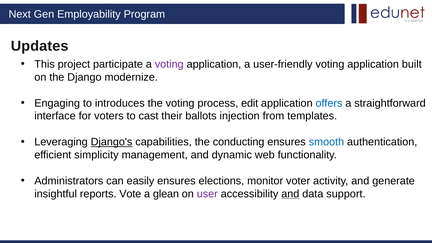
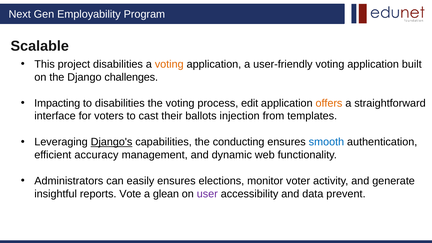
Updates: Updates -> Scalable (40, 46)
project participate: participate -> disabilities (118, 64)
voting colour: purple -> orange (169, 64)
modernize: modernize -> challenges (131, 77)
Engaging: Engaging -> Impacting (57, 103)
to introduces: introduces -> disabilities (120, 103)
offers colour: blue -> orange (329, 103)
simplicity: simplicity -> accuracy (96, 155)
and underline: present -> none (290, 194)
support: support -> prevent (346, 194)
